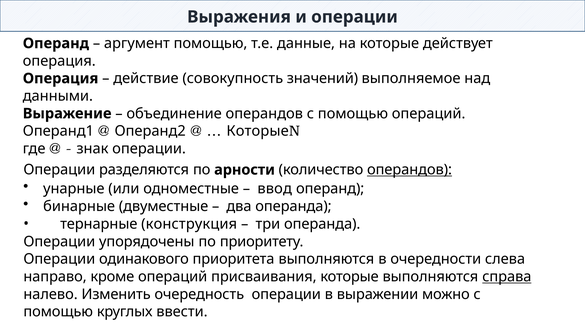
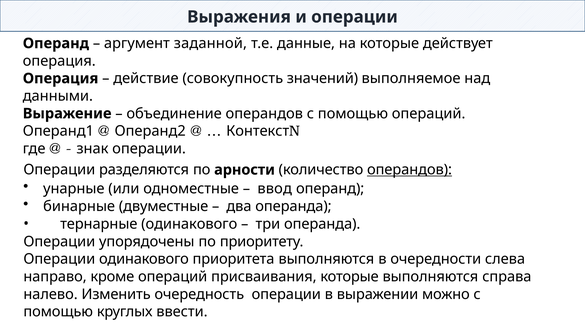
аргумент помощью: помощью -> заданной (210, 43)
Которые: Которые -> Контекст (258, 131)
тернарные конструкция: конструкция -> одинакового (189, 224)
справа underline: present -> none (507, 277)
